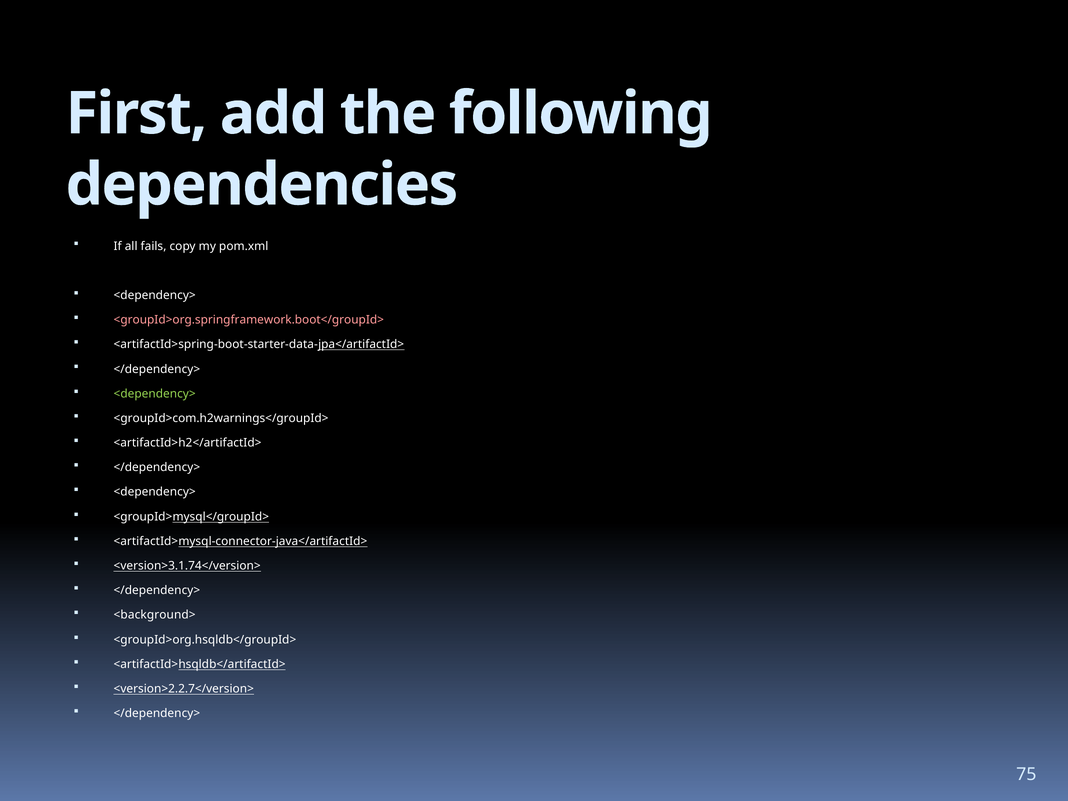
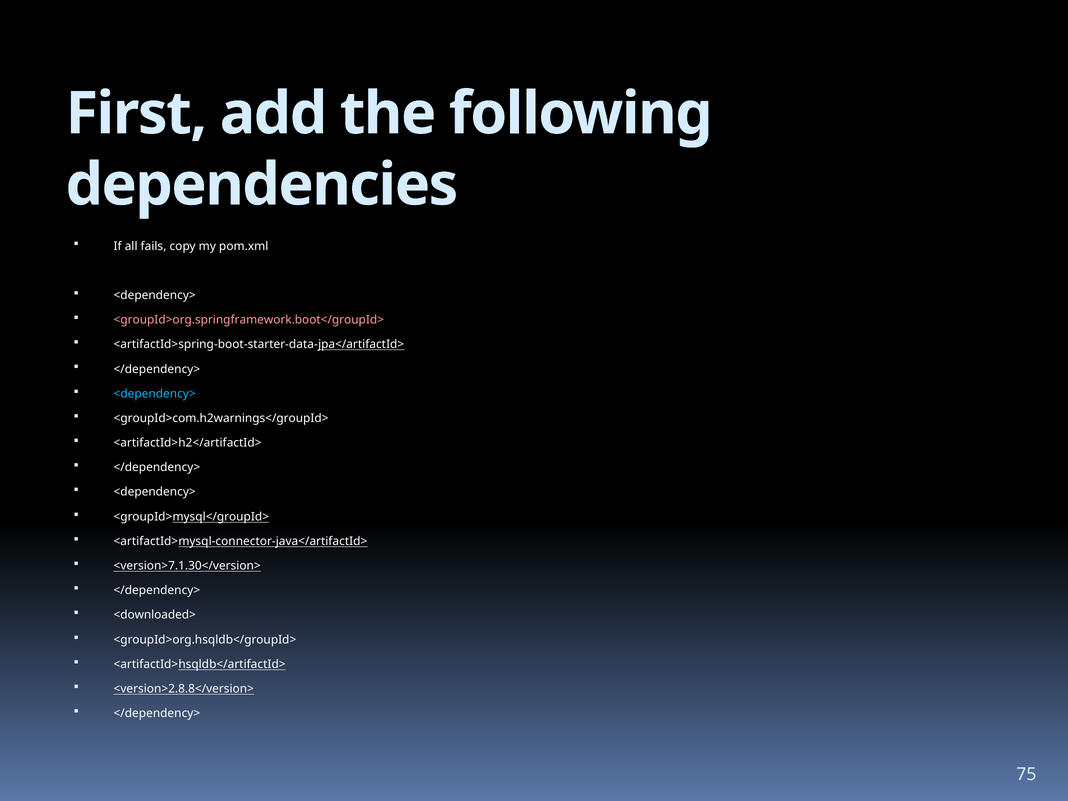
<dependency> colour: light green -> light blue (155, 394)
<version>3.1.74</version>: <version>3.1.74</version> -> <version>7.1.30</version> (187, 566)
<background>: <background> -> <downloaded> (155, 615)
<version>2.2.7</version>: <version>2.2.7</version> -> <version>2.8.8</version> (184, 689)
